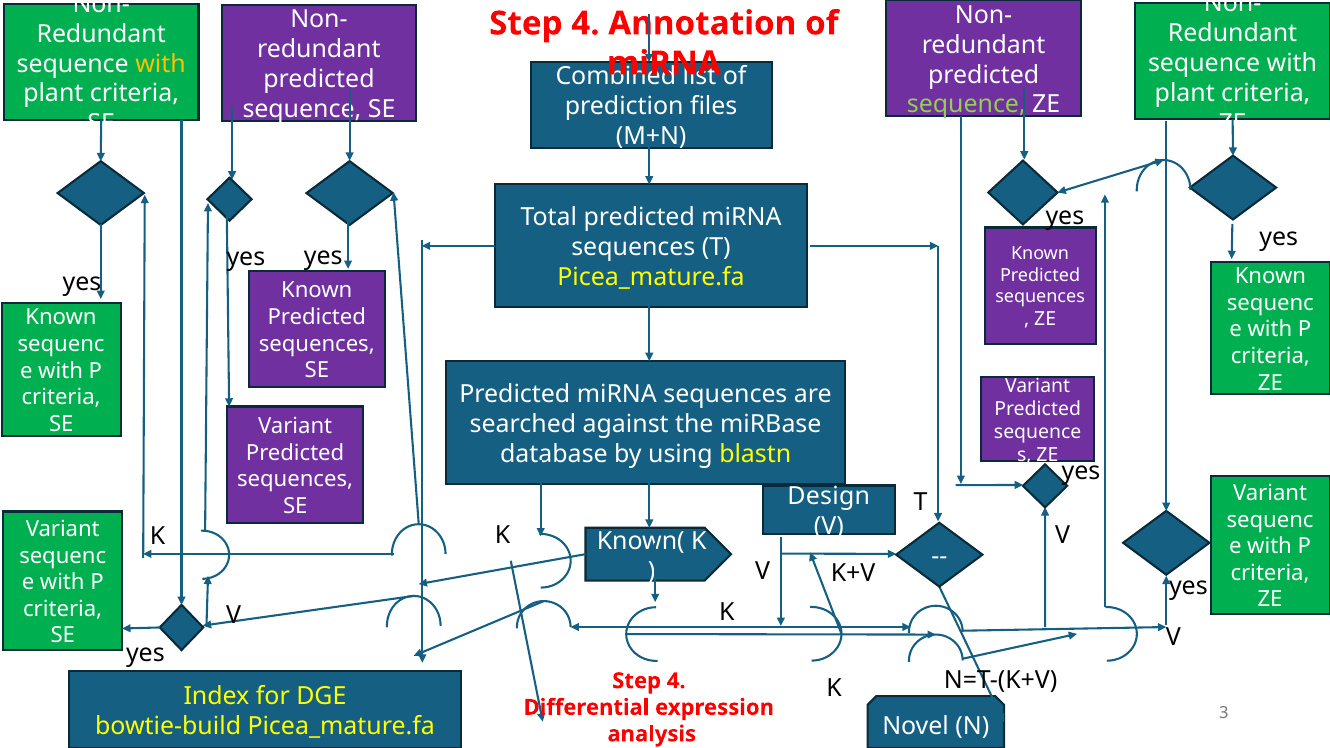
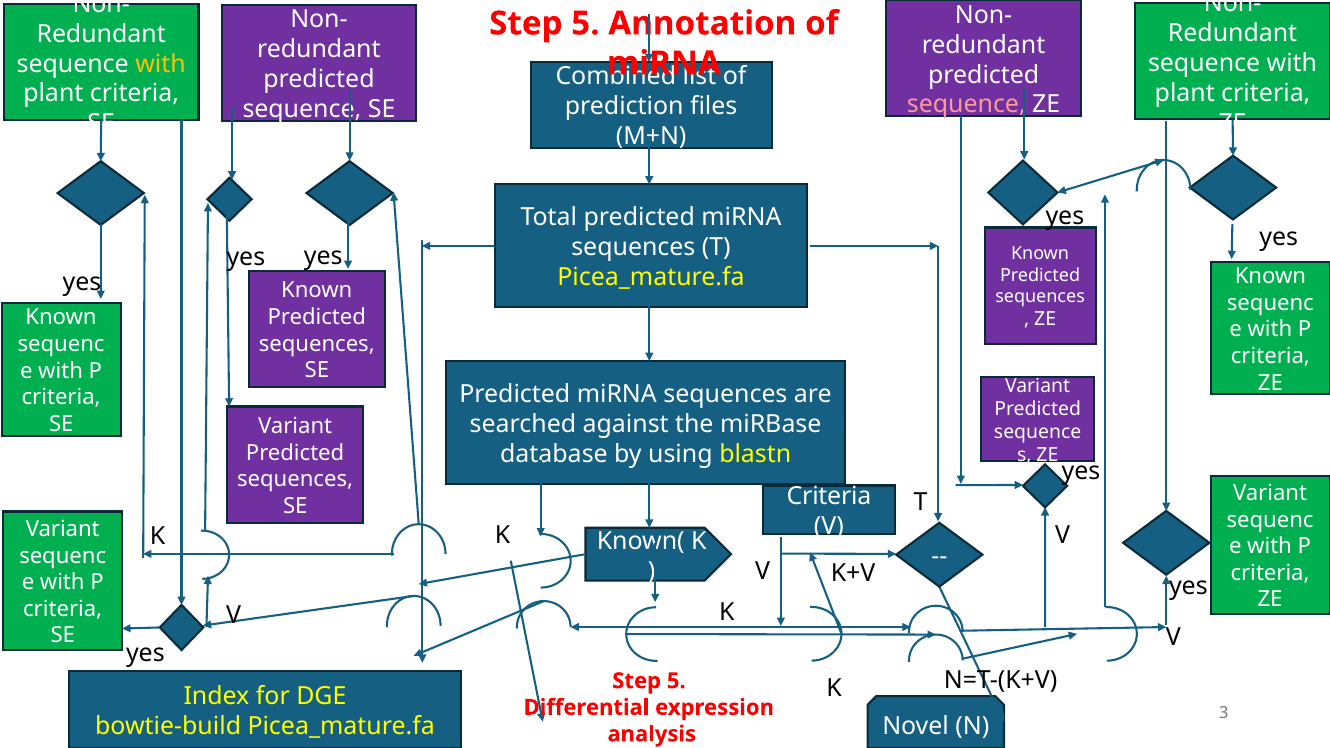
4: 4 -> 5 (585, 23)
sequence colour: light green -> pink (966, 105)
Design: Design -> Criteria (829, 497)
4: 4 -> 5 (676, 681)
